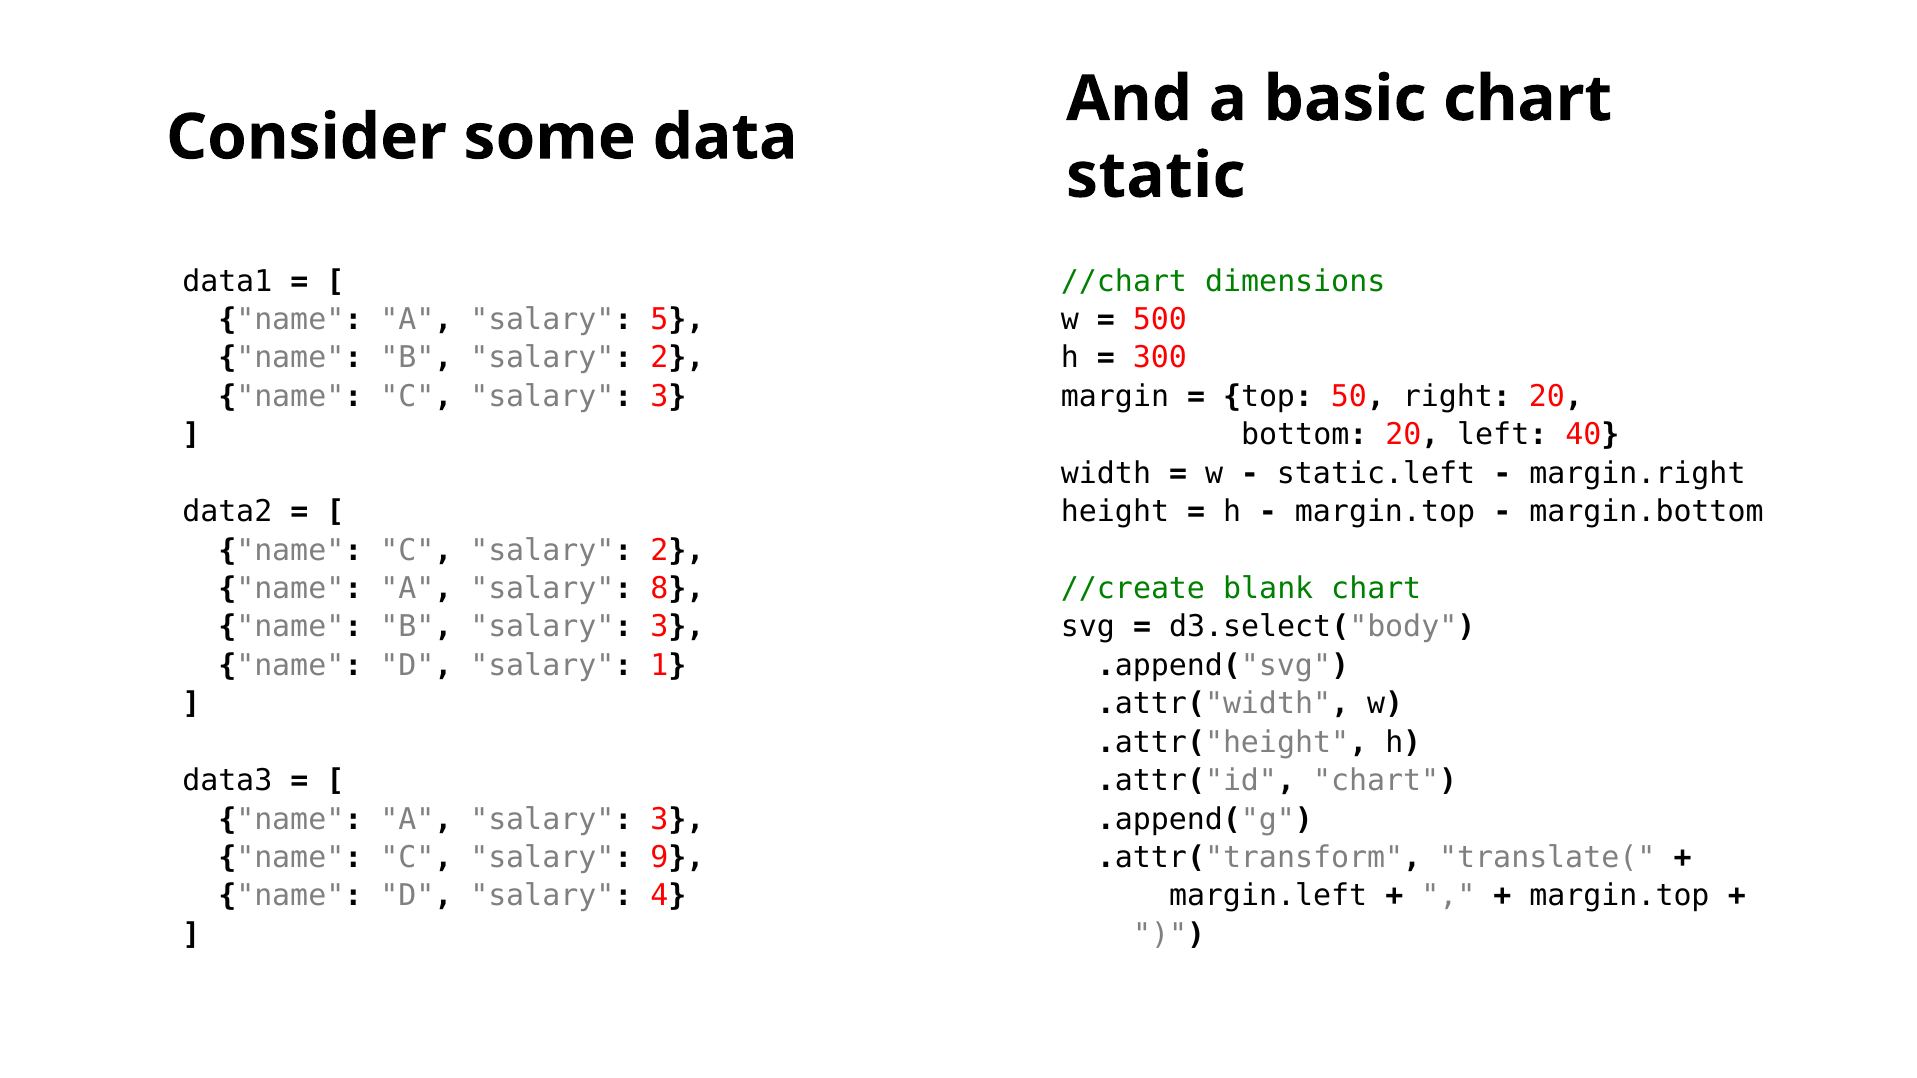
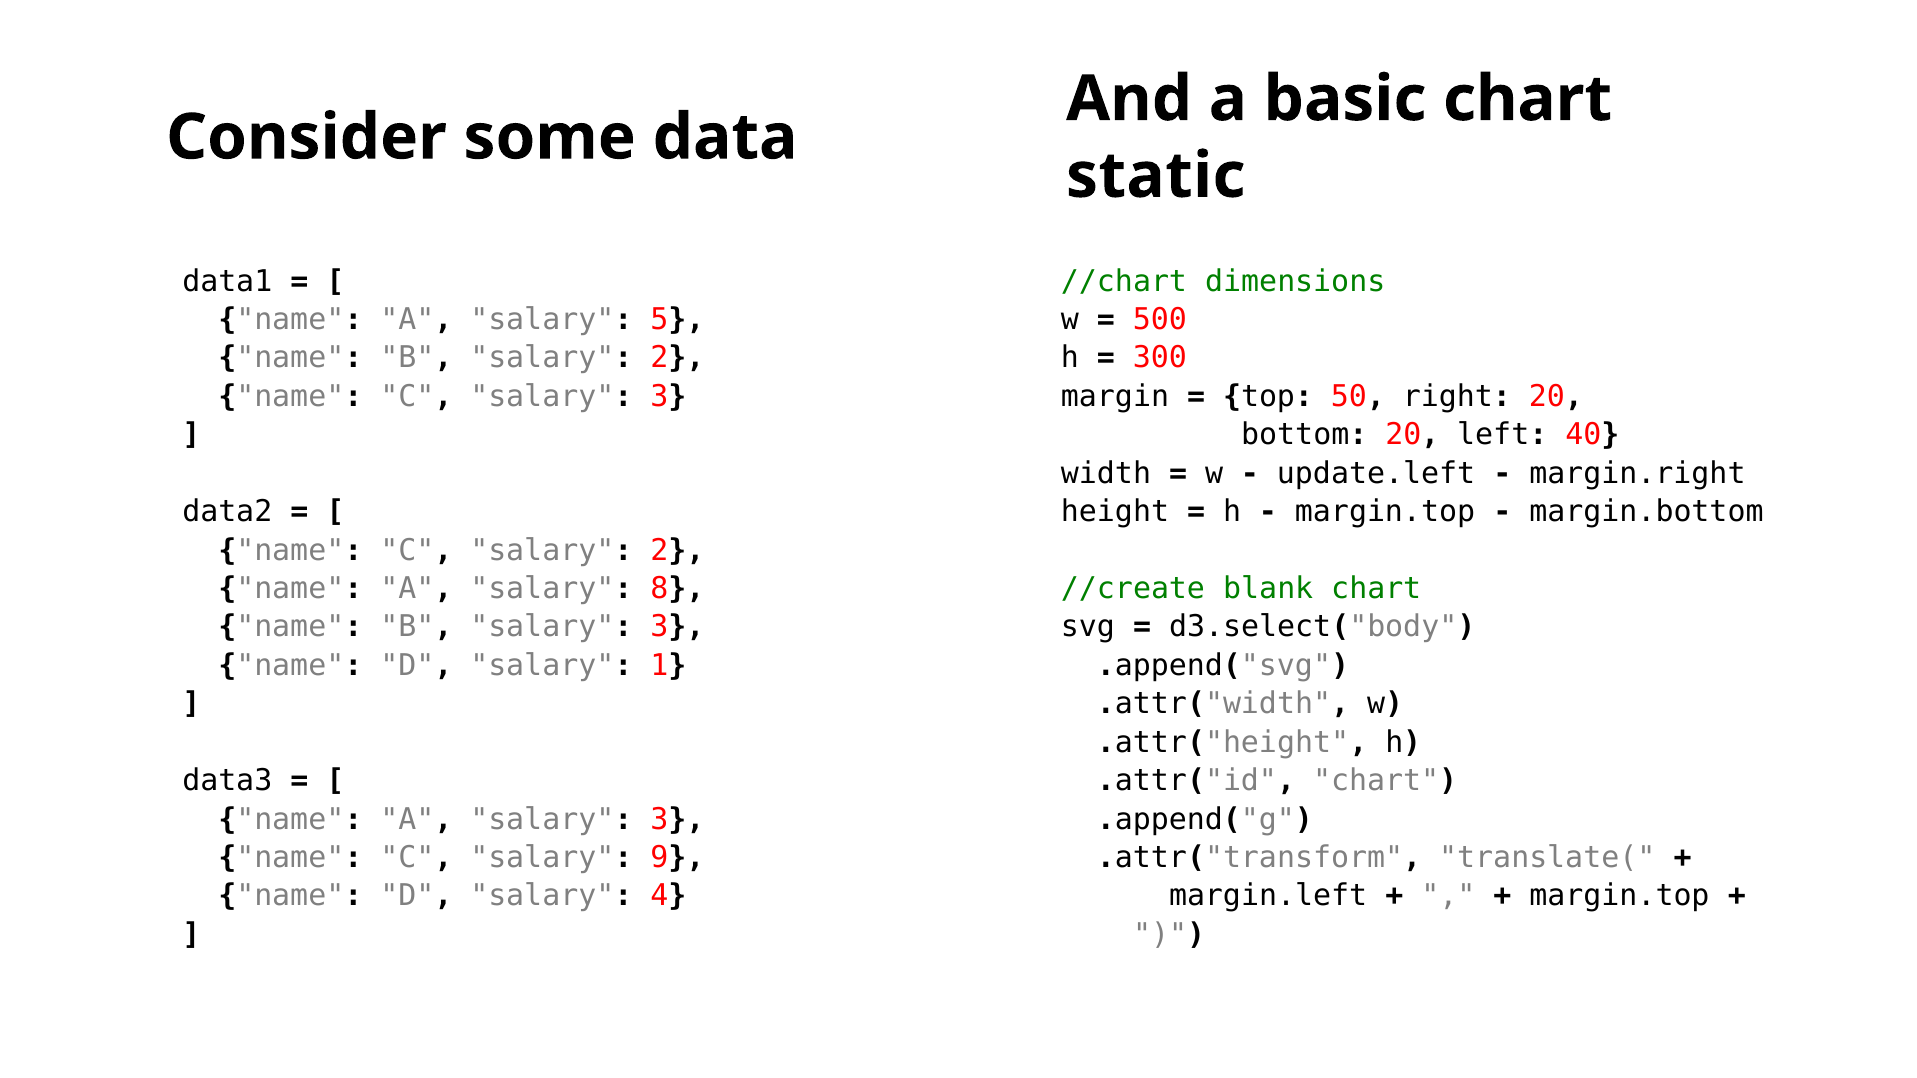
static.left: static.left -> update.left (1376, 474)
